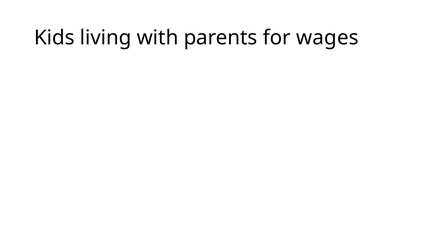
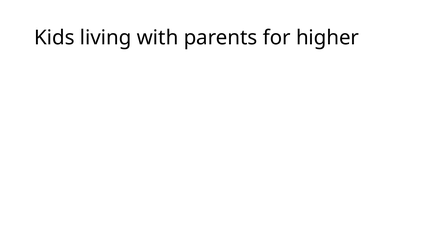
wages: wages -> higher (328, 38)
